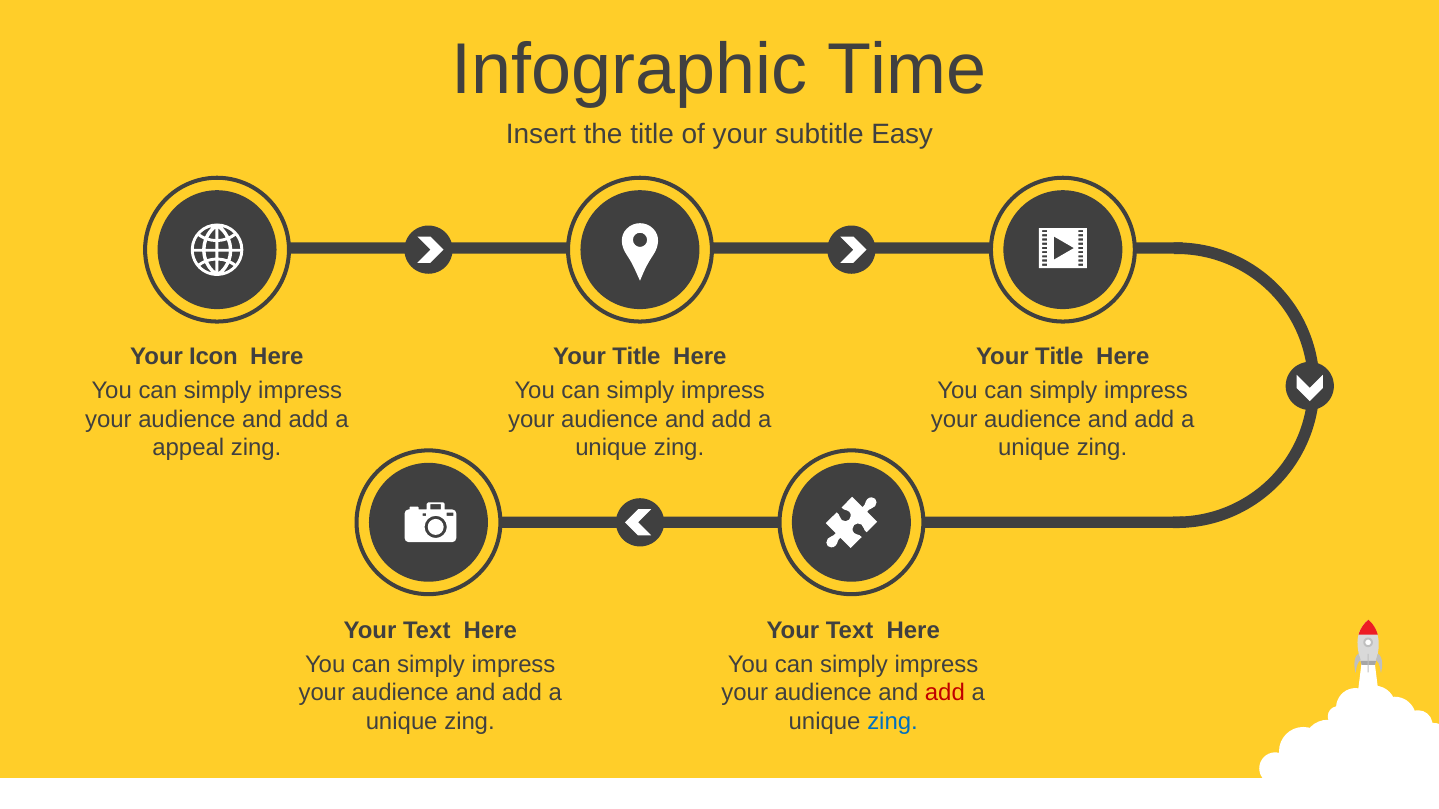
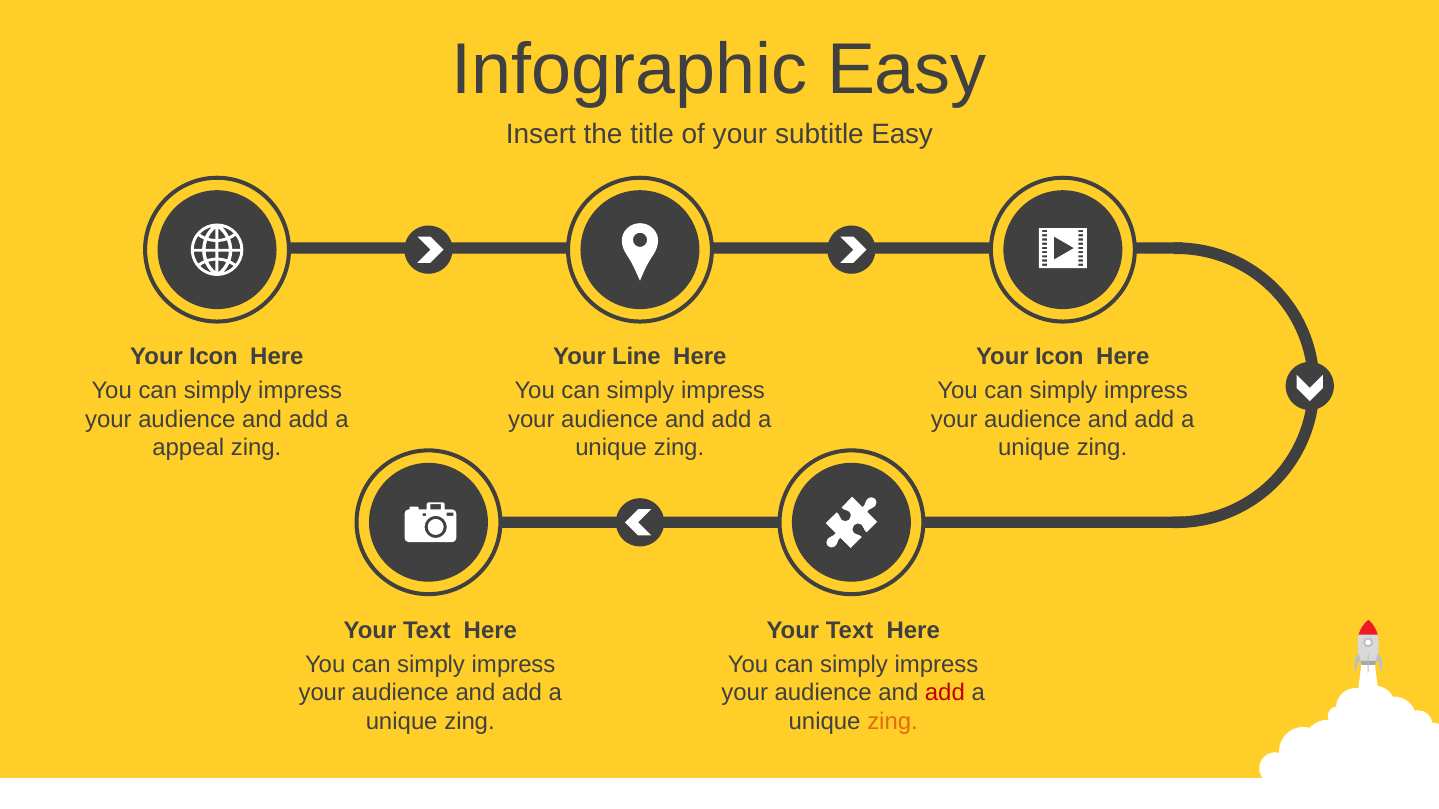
Infographic Time: Time -> Easy (907, 70)
Title: Title -> Line (636, 356)
Title: Title -> Icon (1059, 356)
zing colour: blue -> orange (892, 722)
